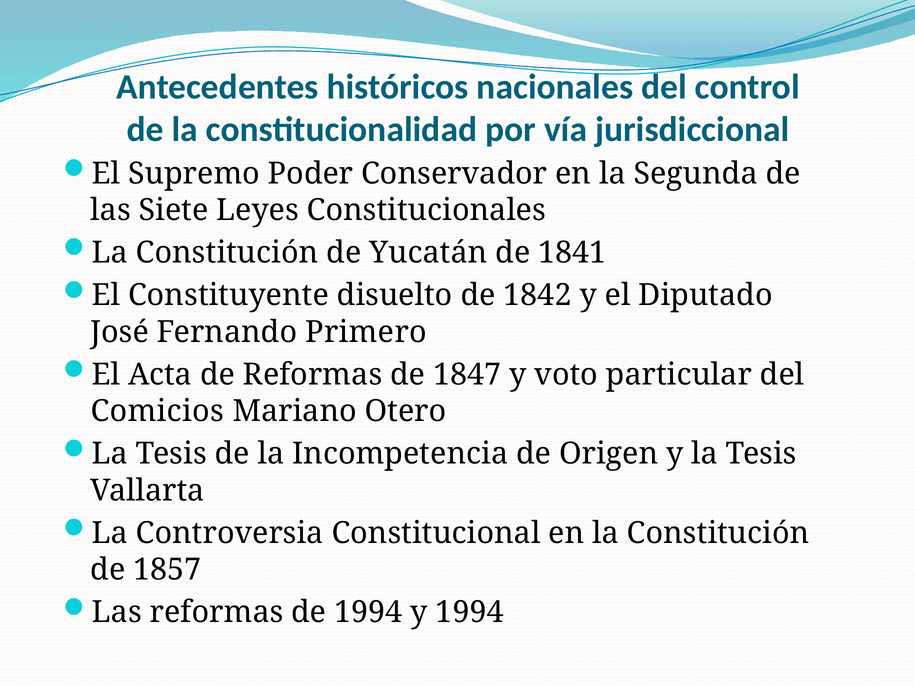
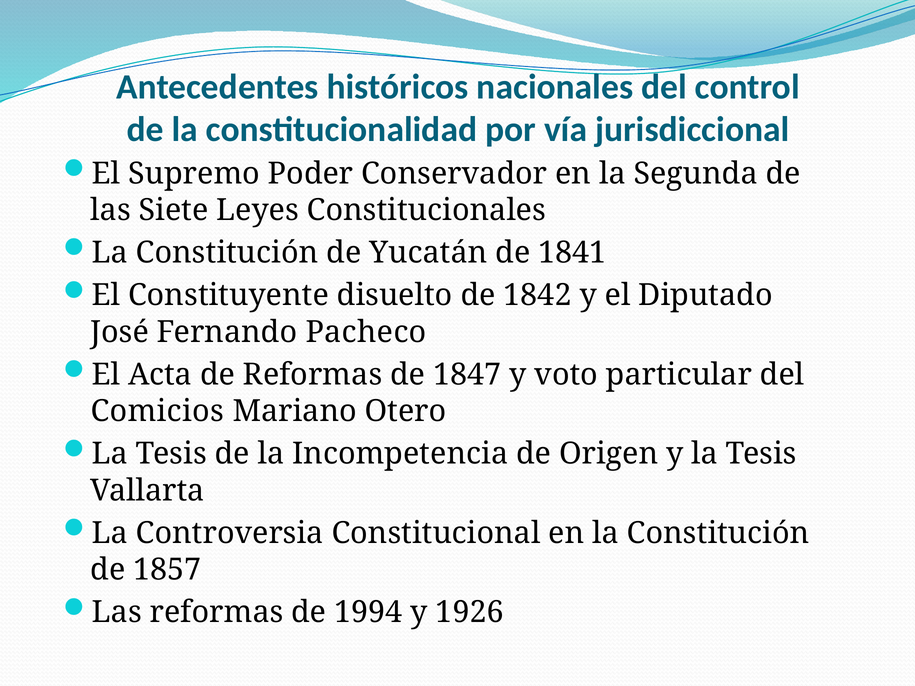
Primero: Primero -> Pacheco (366, 332)
y 1994: 1994 -> 1926 (470, 613)
